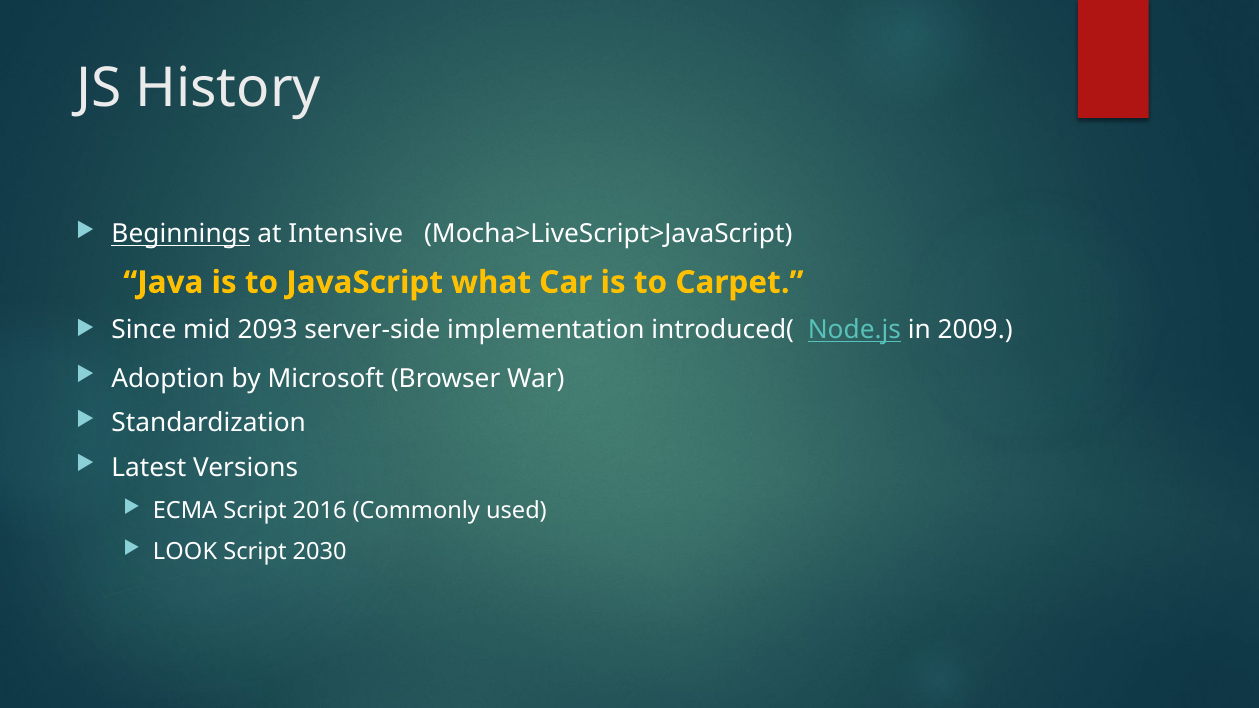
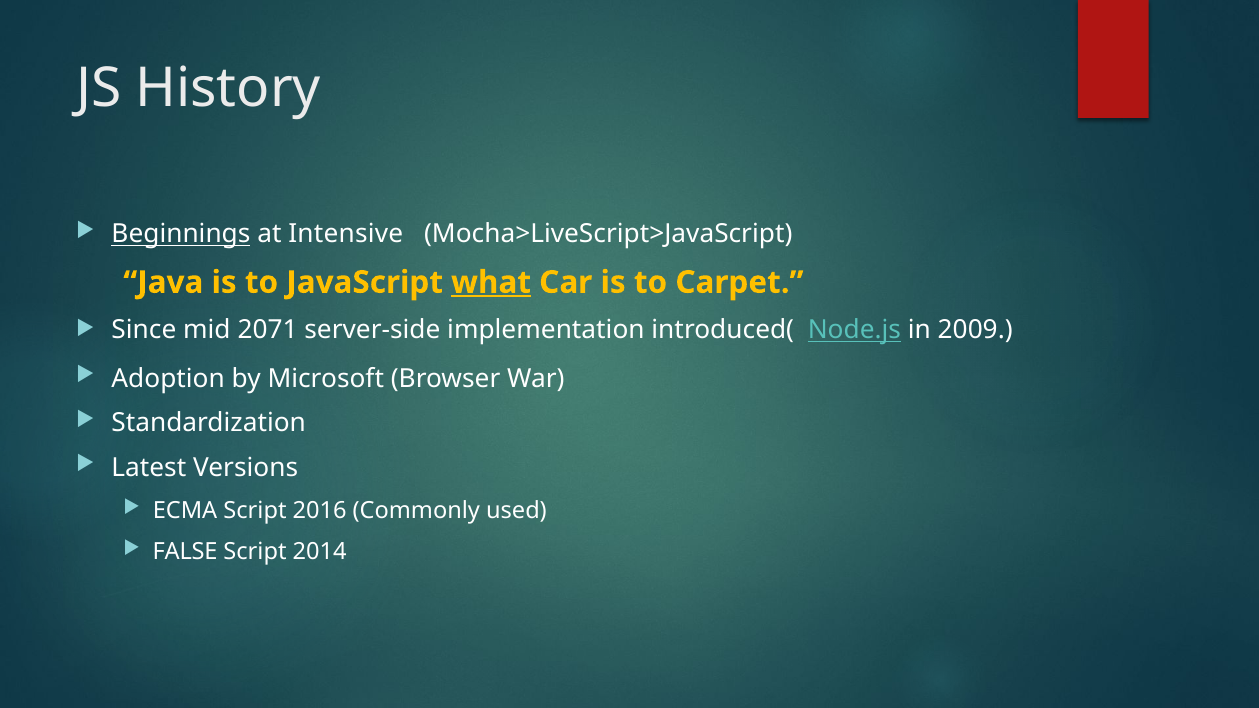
what underline: none -> present (491, 282)
2093: 2093 -> 2071 (268, 330)
LOOK: LOOK -> FALSE (185, 552)
2030: 2030 -> 2014 (320, 552)
